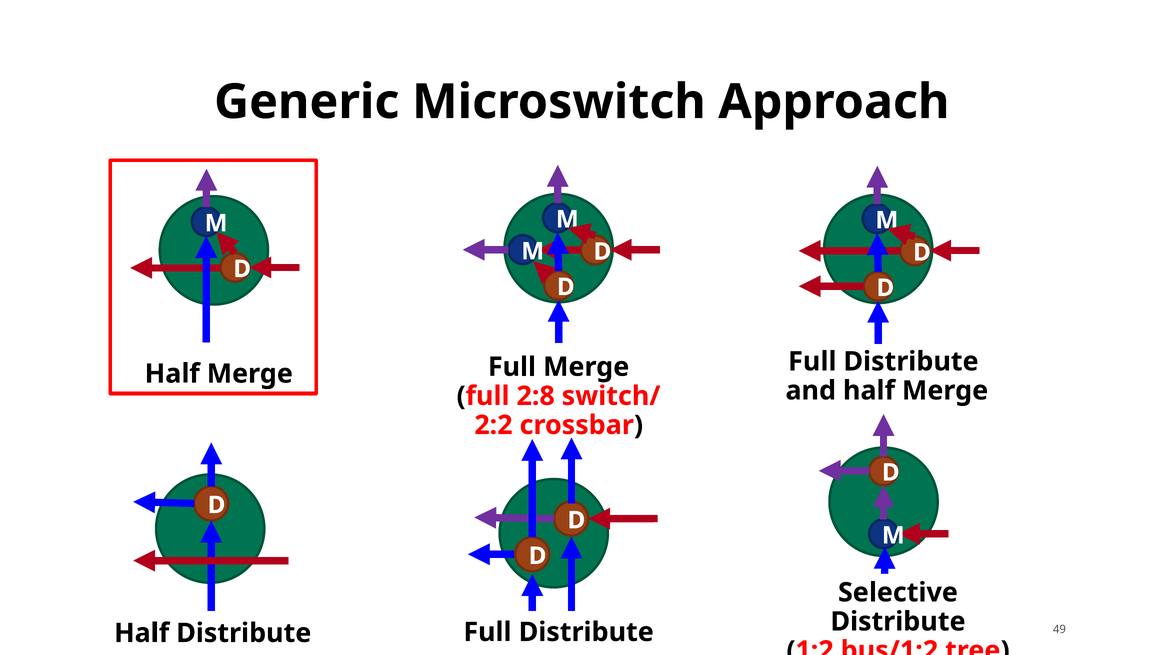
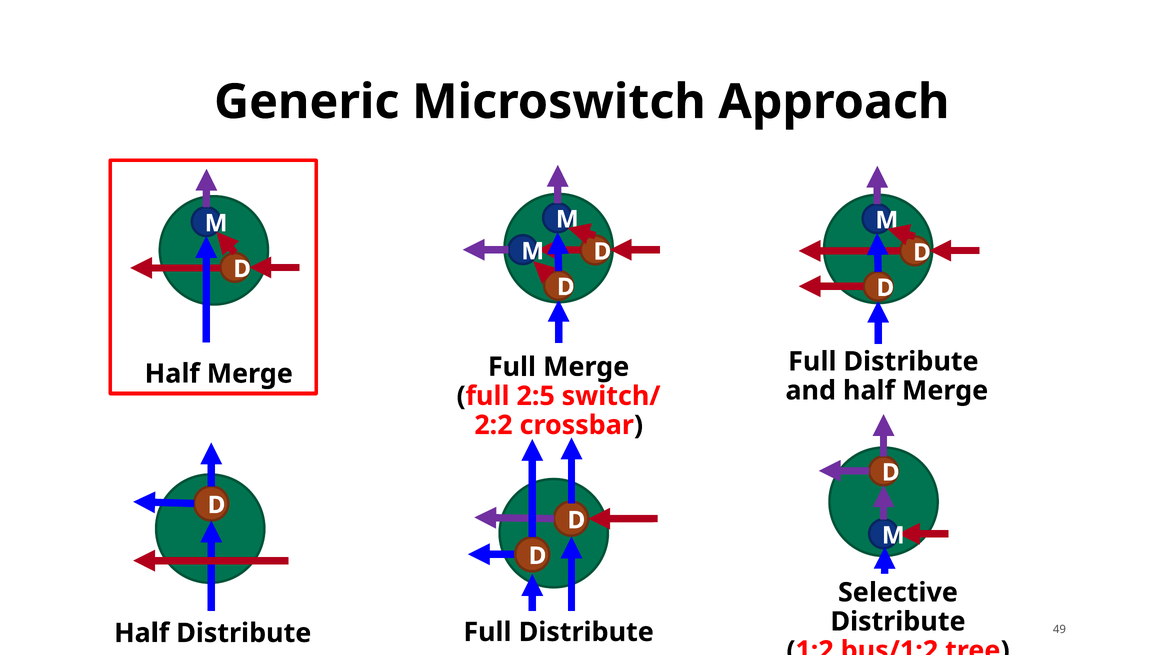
2:8: 2:8 -> 2:5 (536, 396)
